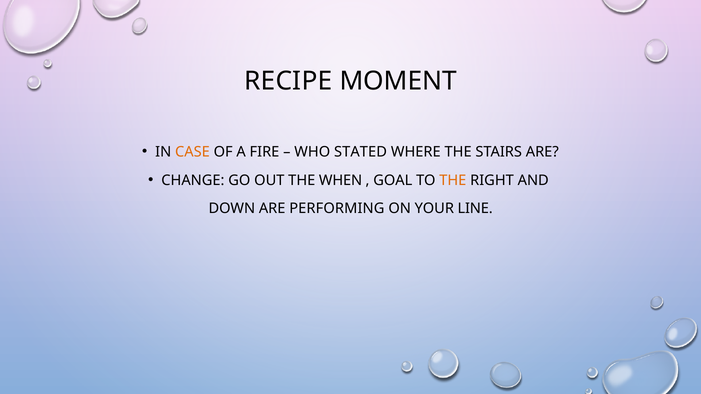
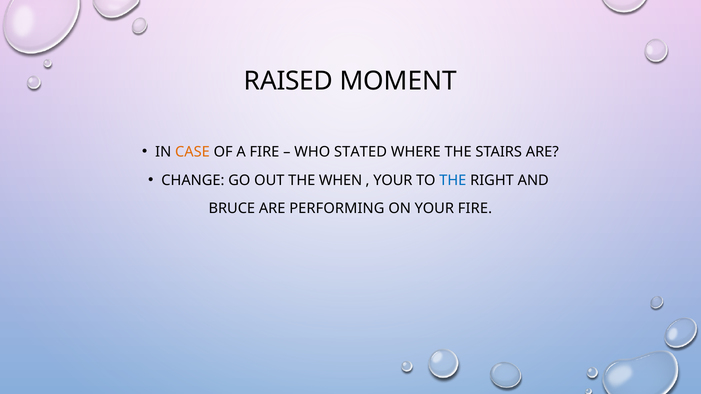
RECIPE: RECIPE -> RAISED (288, 81)
GOAL: GOAL -> YOUR (393, 180)
THE colour: orange -> blue (453, 180)
DOWN: DOWN -> BRUCE (232, 209)
YOUR LINE: LINE -> FIRE (475, 209)
